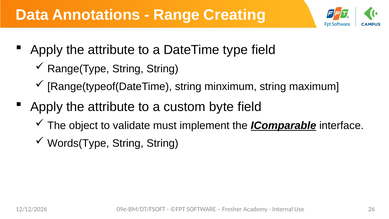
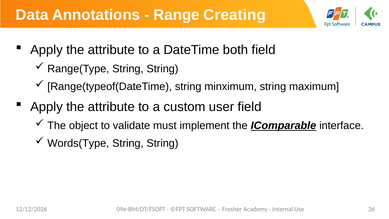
type: type -> both (235, 50)
byte: byte -> user (222, 107)
